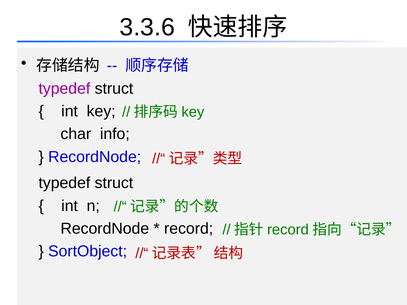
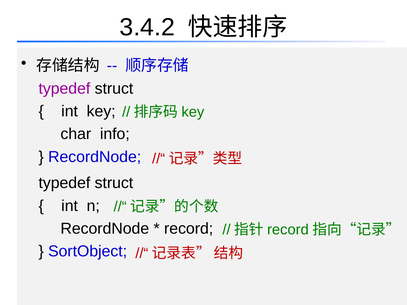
3.3.6: 3.3.6 -> 3.4.2 (147, 27)
